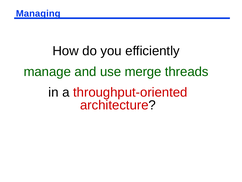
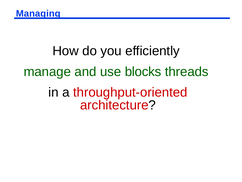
merge: merge -> blocks (143, 72)
